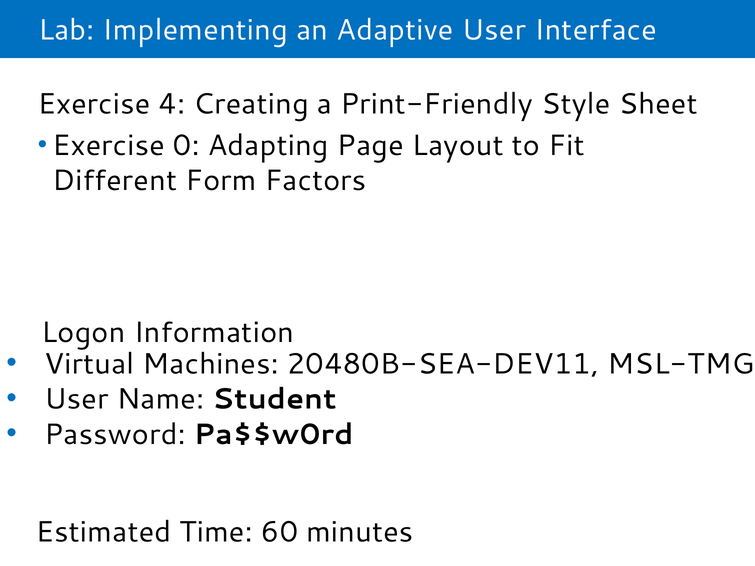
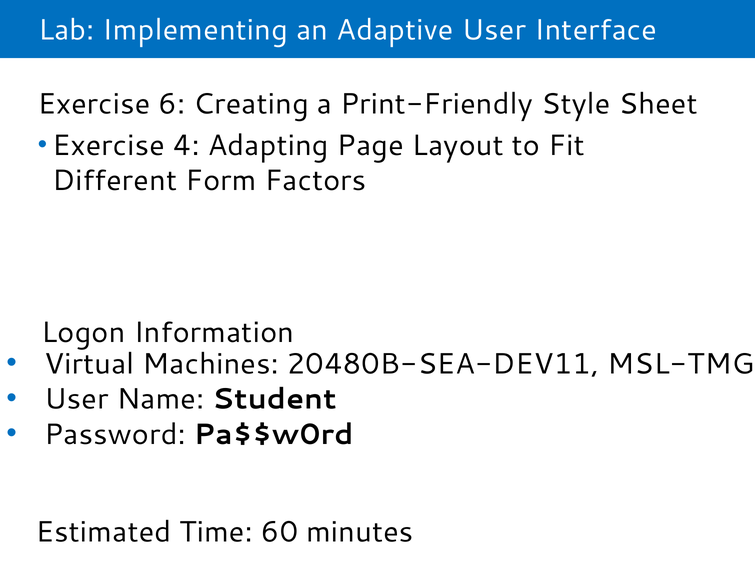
4: 4 -> 6 (172, 104)
0: 0 -> 4 (186, 146)
